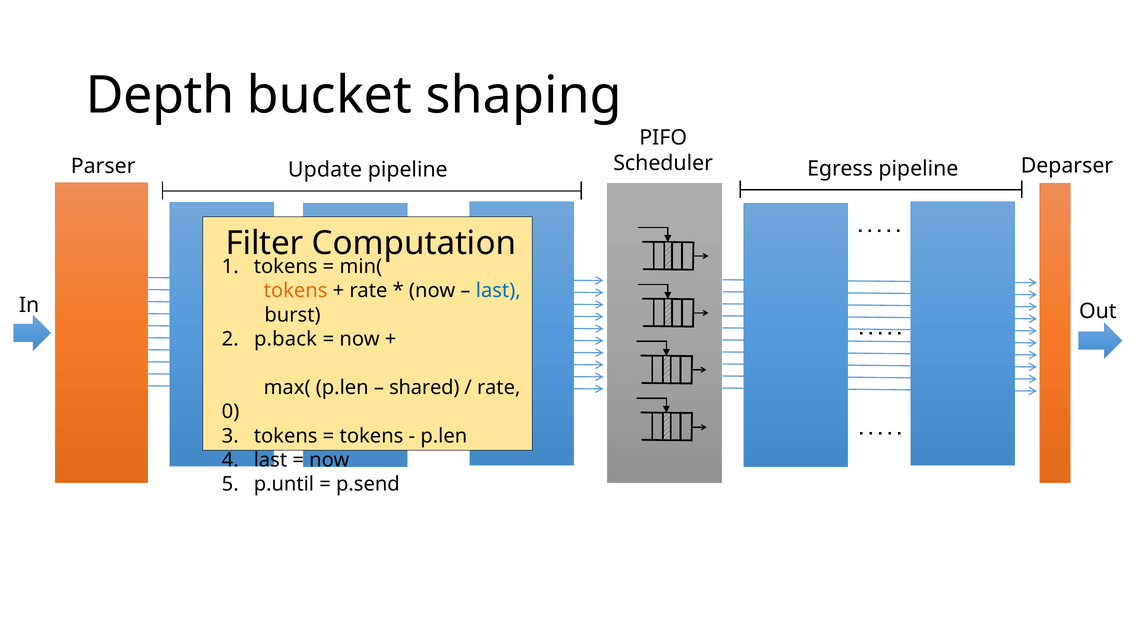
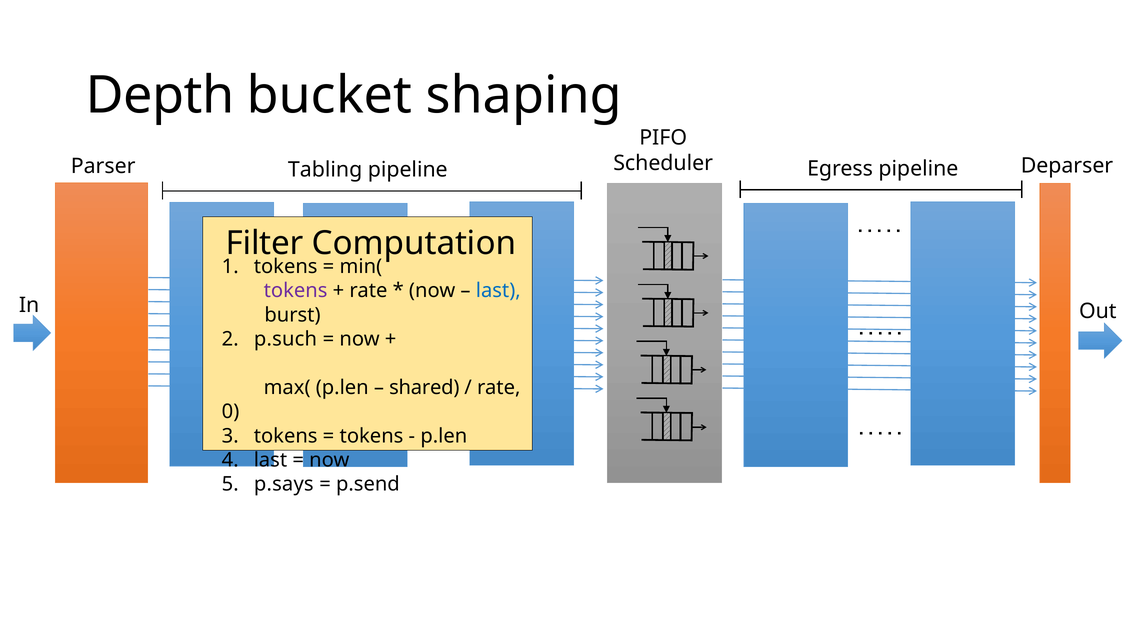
Update: Update -> Tabling (325, 170)
tokens colour: orange -> purple (296, 291)
p.back: p.back -> p.such (286, 339)
p.until: p.until -> p.says (284, 484)
